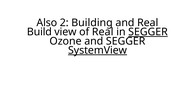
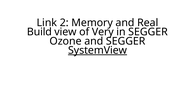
Also: Also -> Link (47, 23)
Building: Building -> Memory (92, 23)
of Real: Real -> Very (103, 32)
SEGGER underline: present -> none (148, 32)
